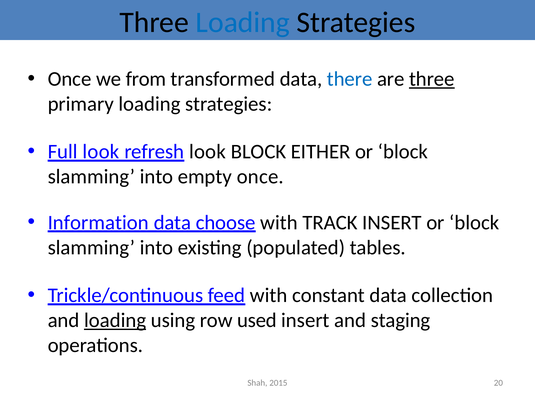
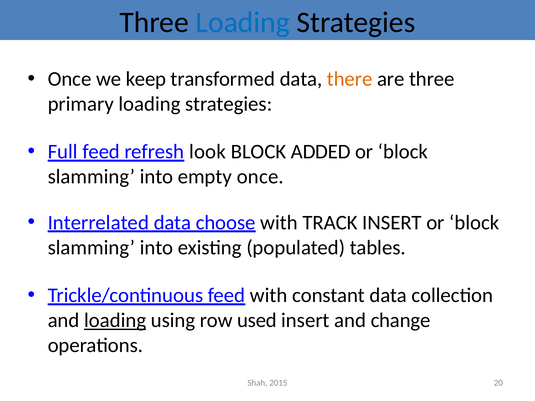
from: from -> keep (146, 79)
there colour: blue -> orange (350, 79)
three underline: present -> none (432, 79)
Full look: look -> feed (101, 152)
EITHER: EITHER -> ADDED (321, 152)
Information: Information -> Interrelated (98, 223)
staging: staging -> change (401, 320)
